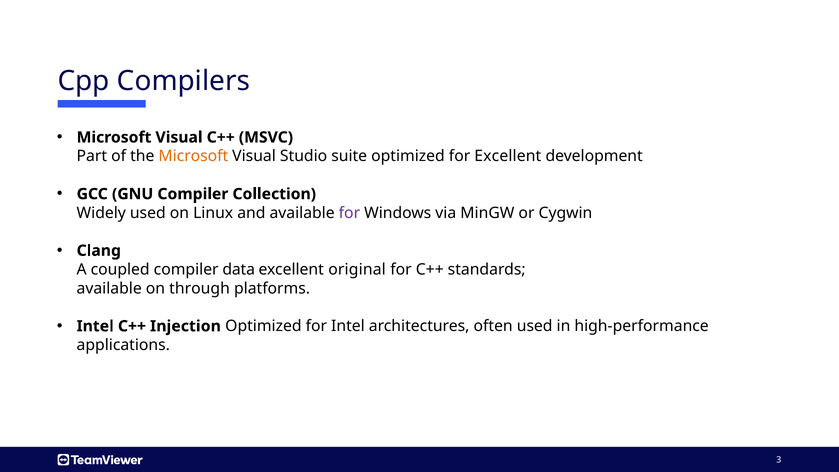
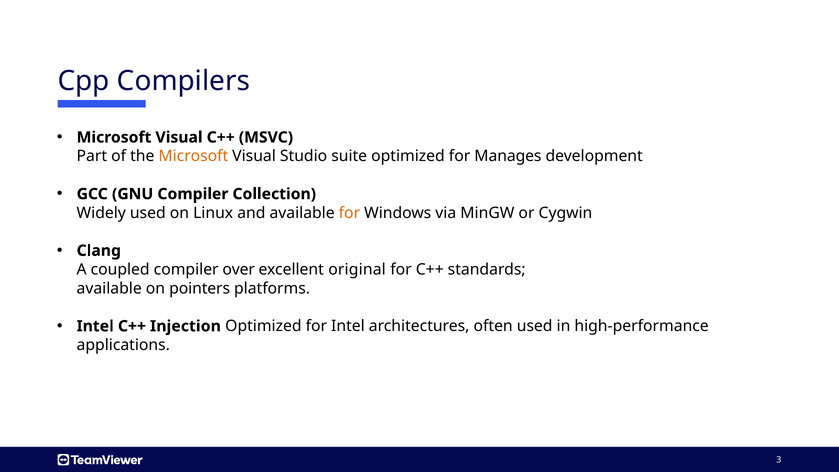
for Excellent: Excellent -> Manages (508, 156)
for colour: purple -> orange (349, 213)
data: data -> over (239, 269)
through: through -> pointers (200, 288)
